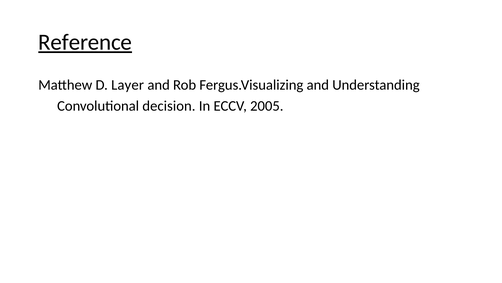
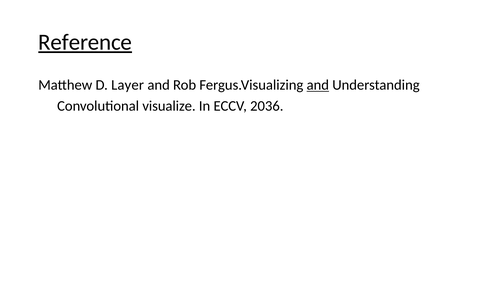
and underline: none -> present (318, 85)
decision: decision -> visualize (169, 106)
2005: 2005 -> 2036 (267, 106)
